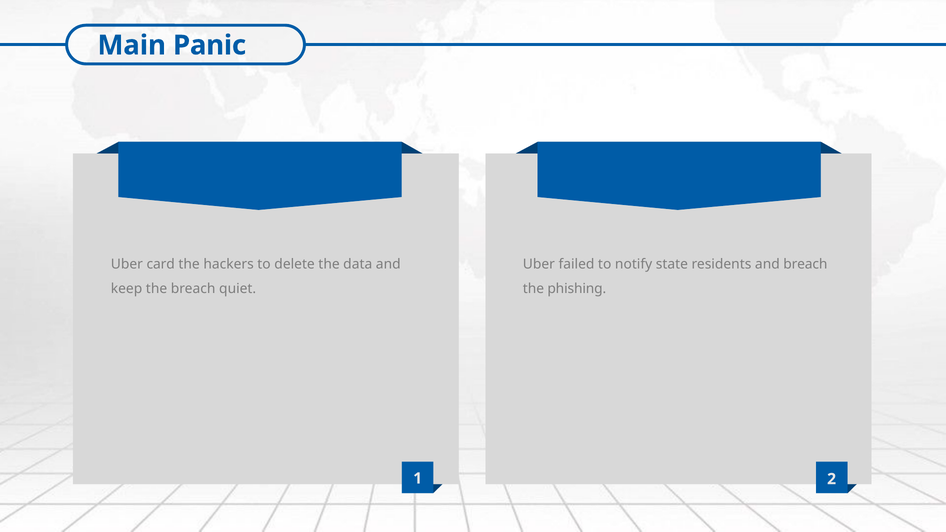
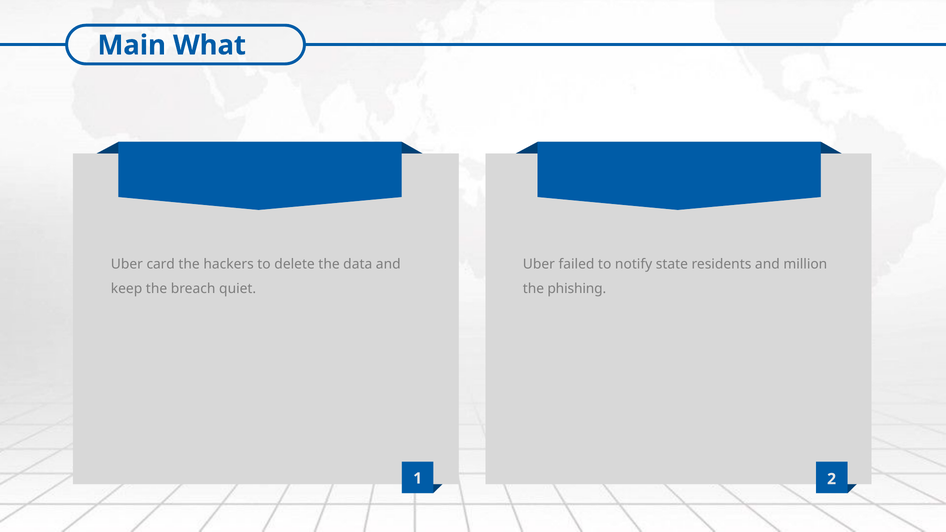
Panic: Panic -> What (209, 45)
and breach: breach -> million (805, 264)
